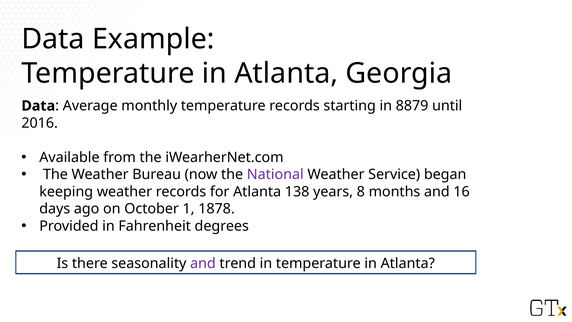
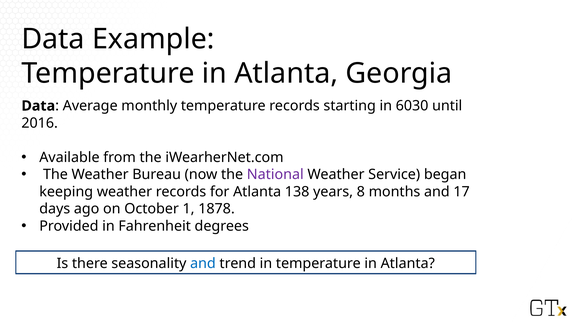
8879: 8879 -> 6030 (412, 106)
16: 16 -> 17 (462, 192)
and colour: purple -> blue (203, 263)
